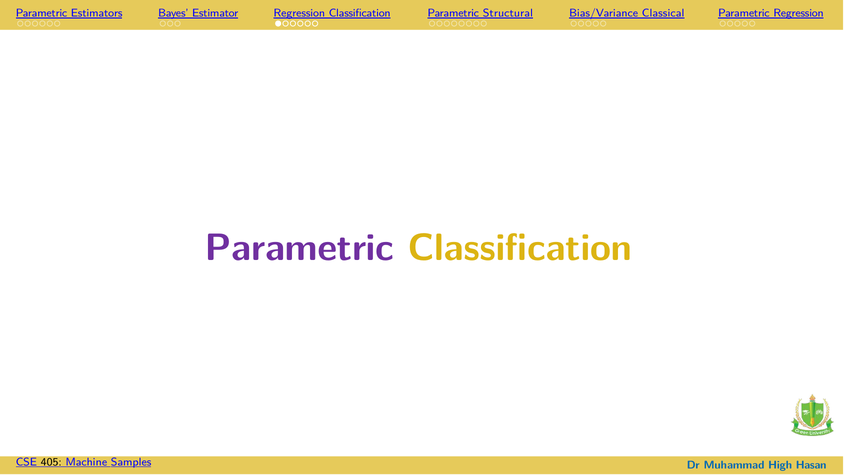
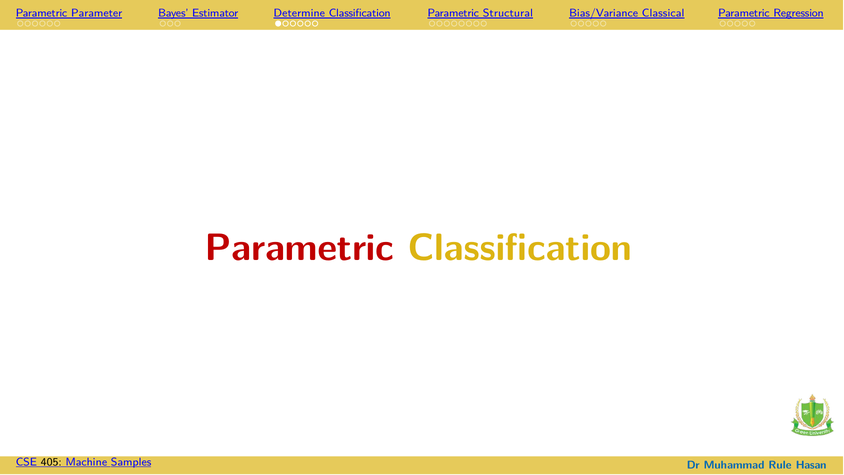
Estimators: Estimators -> Parameter (97, 13)
Estimator Regression: Regression -> Determine (299, 13)
Parametric colour: purple -> red (299, 248)
High: High -> Rule (780, 465)
